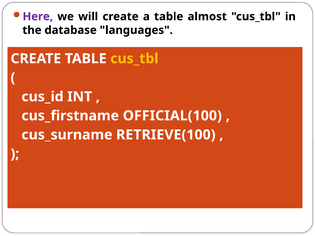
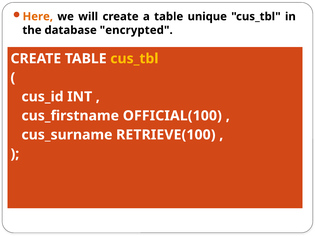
Here colour: purple -> orange (38, 17)
almost: almost -> unique (207, 17)
languages: languages -> encrypted (136, 30)
